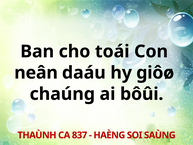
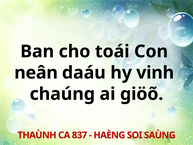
giôø: giôø -> vinh (155, 73)
bôûi: bôûi -> giöõ (142, 94)
